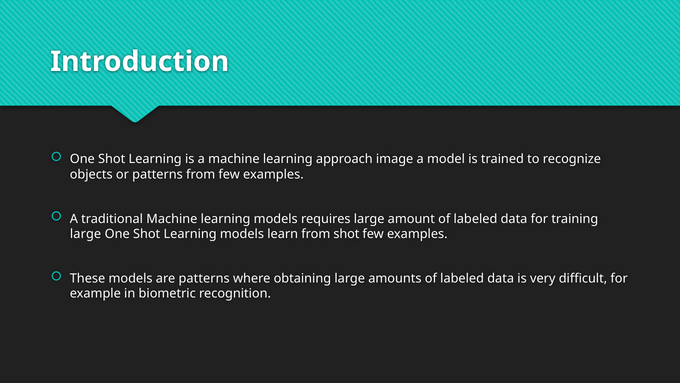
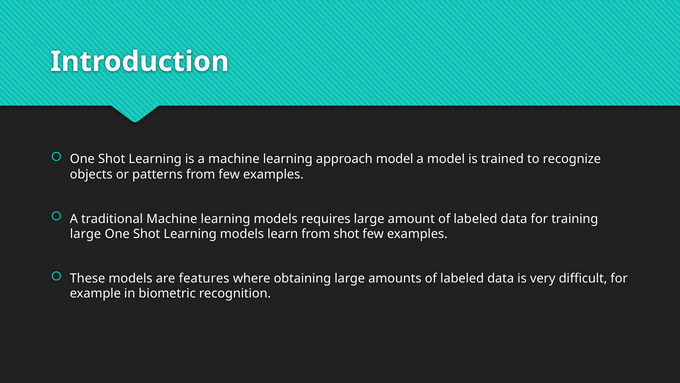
approach image: image -> model (395, 159)
are patterns: patterns -> features (204, 278)
